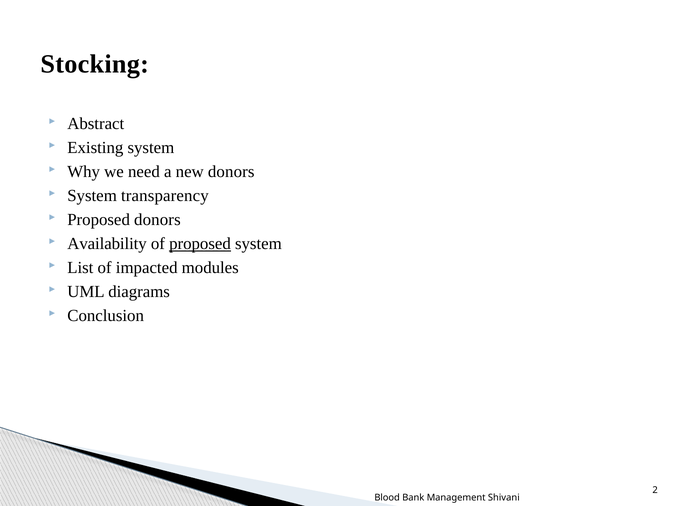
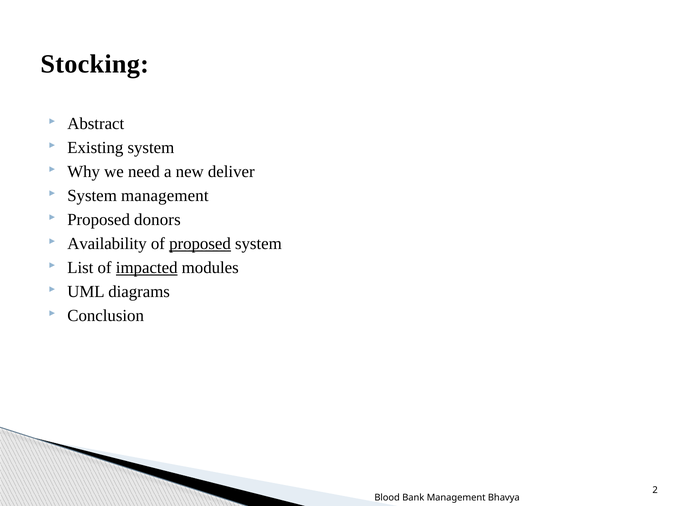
new donors: donors -> deliver (231, 172)
System transparency: transparency -> management (165, 196)
impacted underline: none -> present (147, 268)
Shivani: Shivani -> Bhavya (504, 497)
